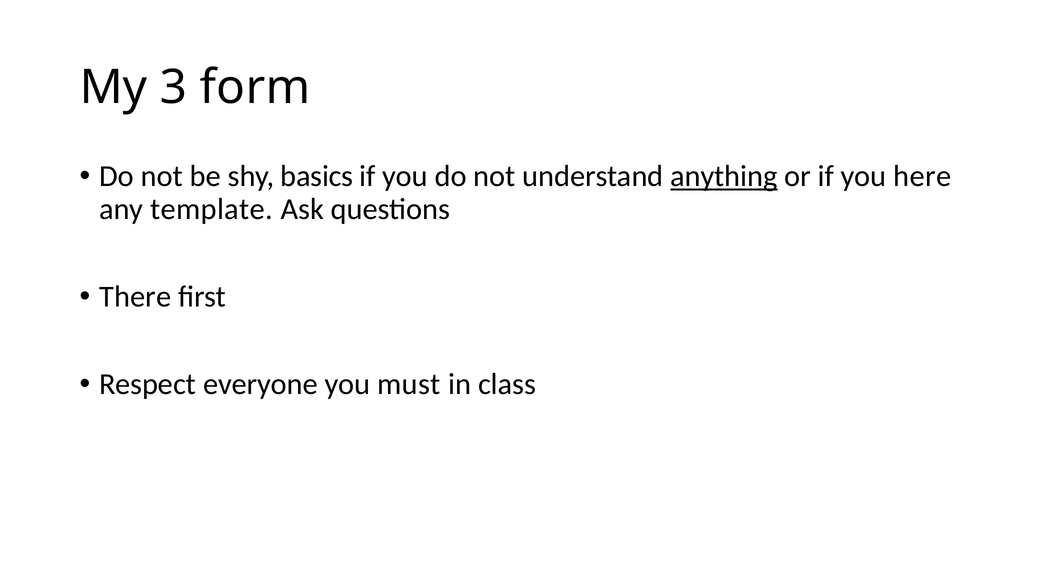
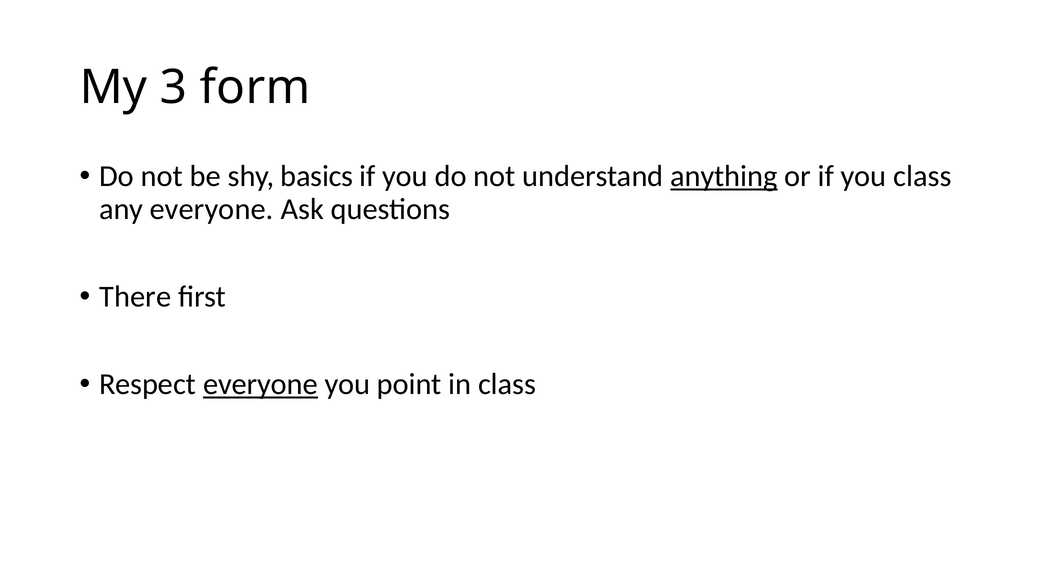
you here: here -> class (922, 177)
any template: template -> everyone (212, 209)
everyone underline: none -> present (260, 384)
must: must -> point (409, 384)
